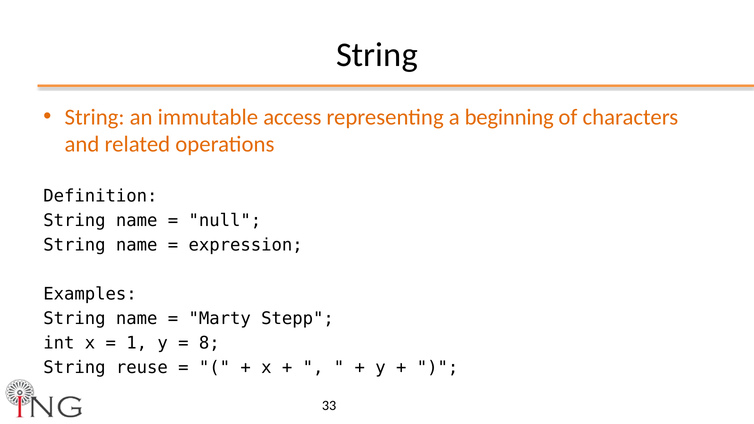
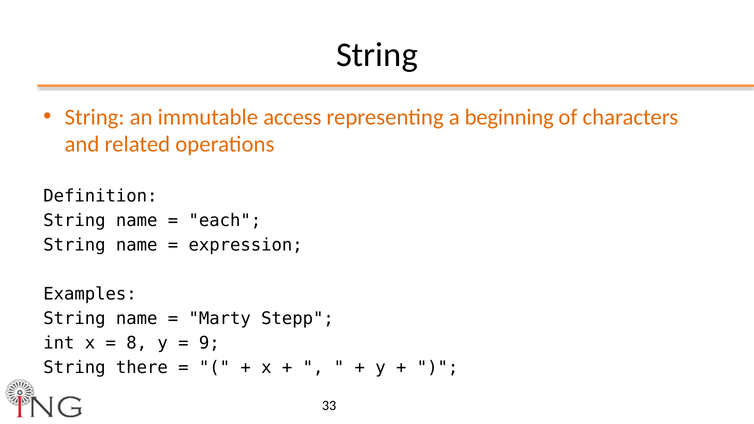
null: null -> each (225, 221)
1: 1 -> 8 (137, 343)
8: 8 -> 9 (209, 343)
reuse: reuse -> there (142, 368)
